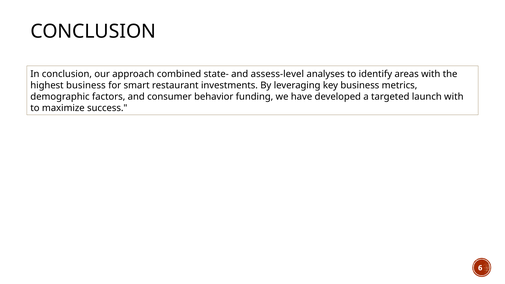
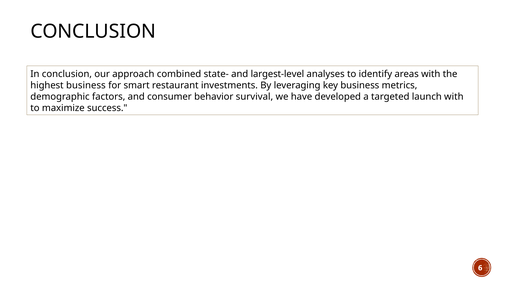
assess-level: assess-level -> largest-level (277, 74)
funding: funding -> survival (254, 97)
